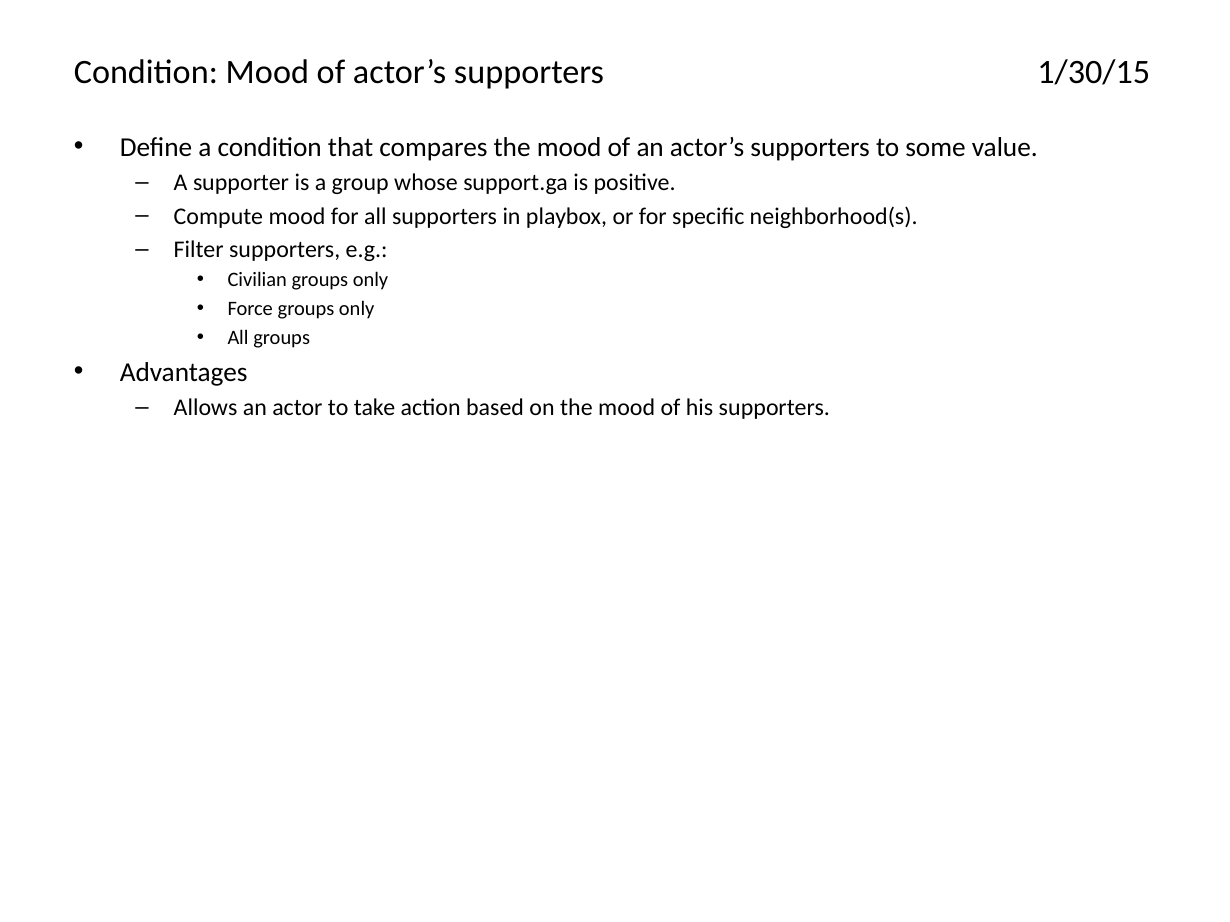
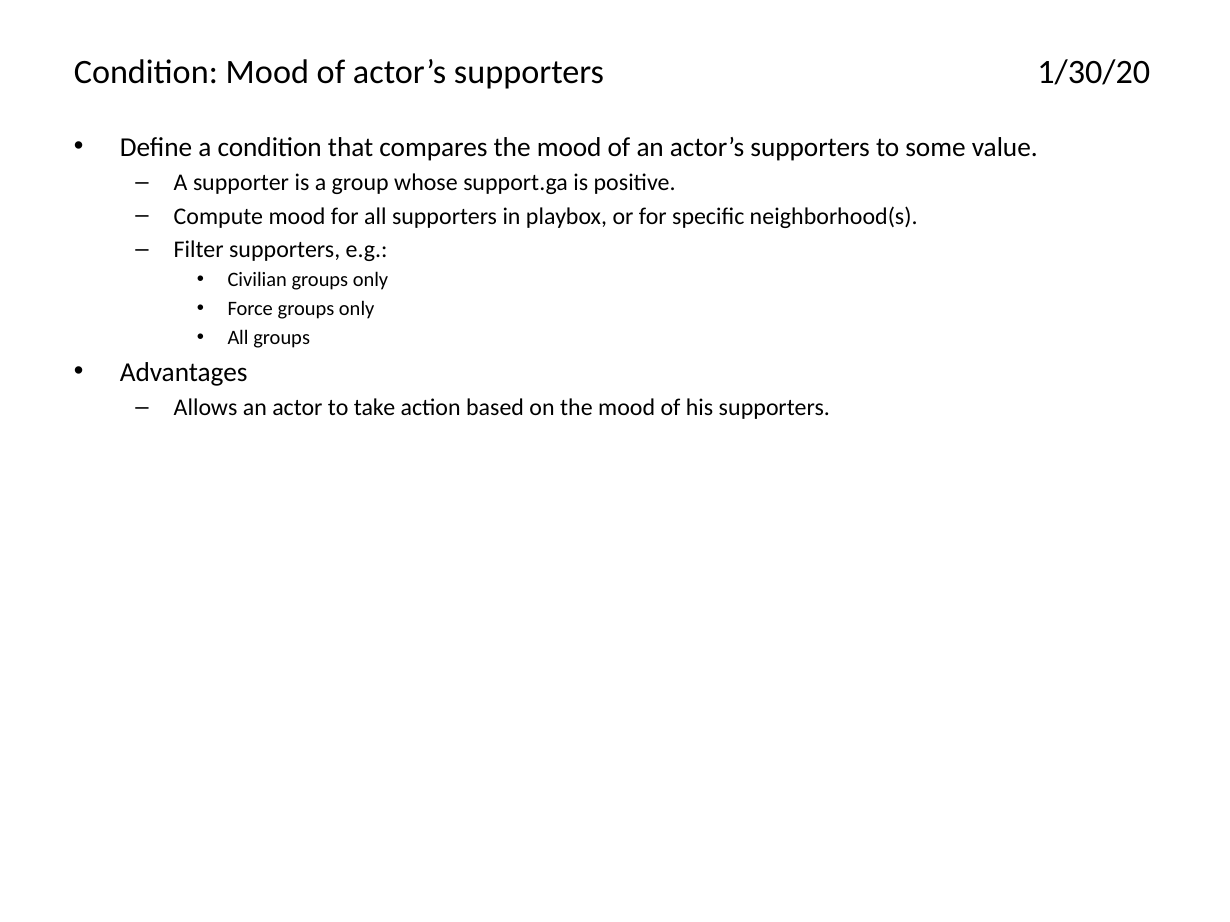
1/30/15: 1/30/15 -> 1/30/20 (1094, 72)
